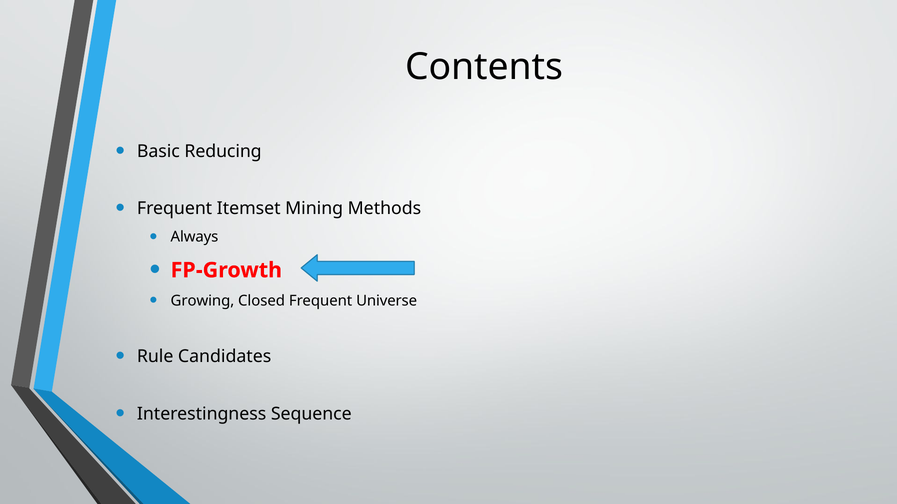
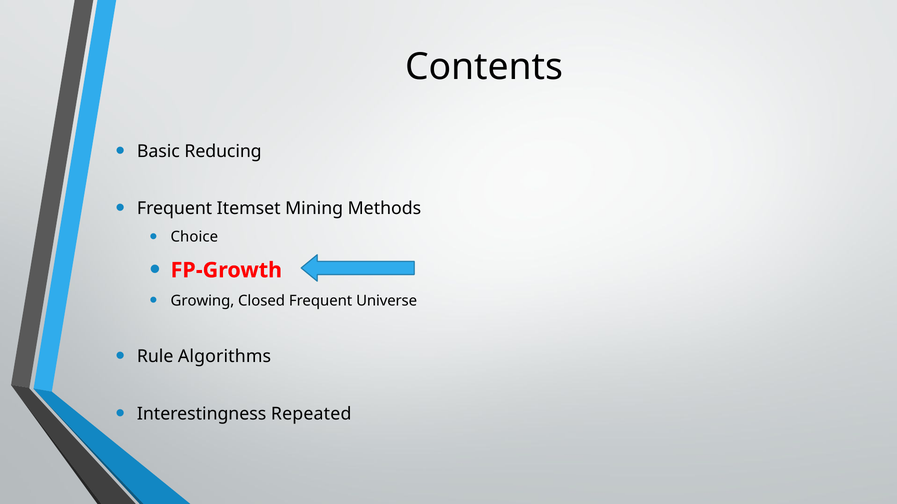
Always: Always -> Choice (194, 237)
Candidates: Candidates -> Algorithms (225, 357)
Sequence: Sequence -> Repeated (311, 414)
